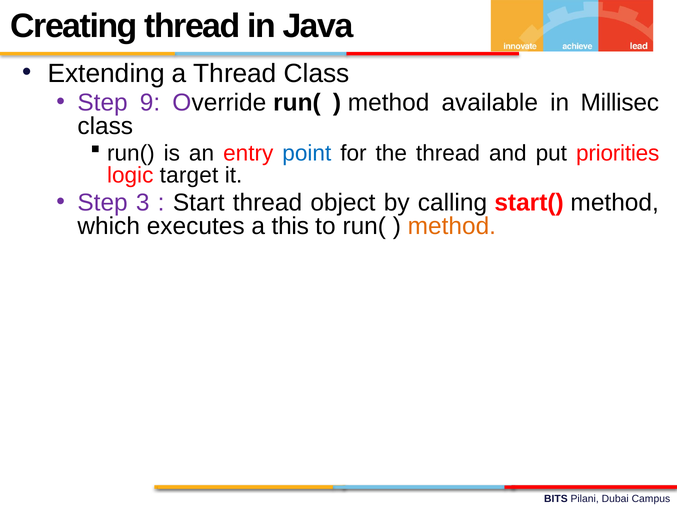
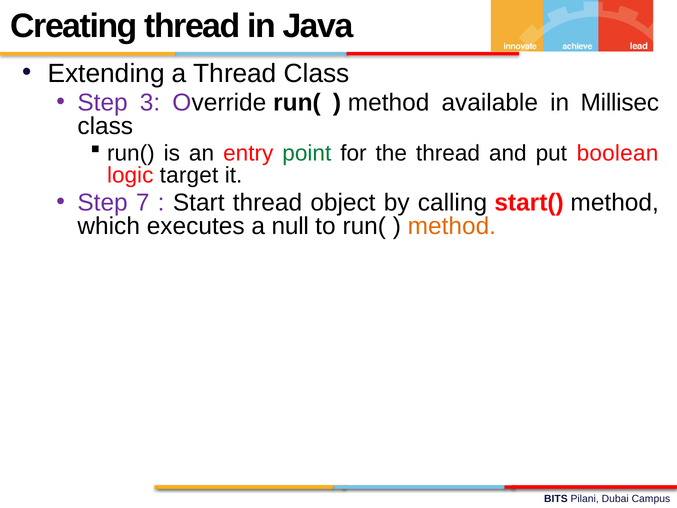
9: 9 -> 3 (150, 103)
point colour: blue -> green (307, 153)
priorities: priorities -> boolean (617, 153)
3: 3 -> 7 (143, 202)
this: this -> null (290, 226)
